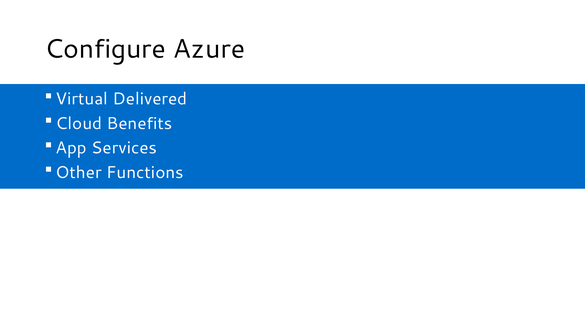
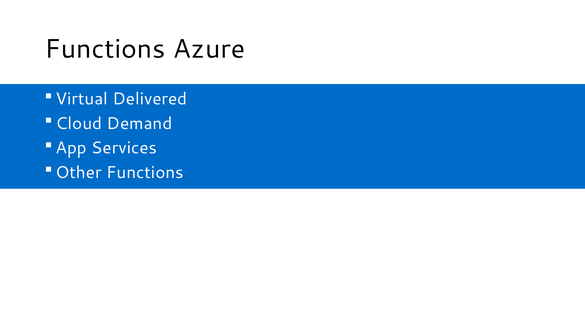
Configure: Configure -> Functions (105, 49)
Benefits: Benefits -> Demand (139, 123)
